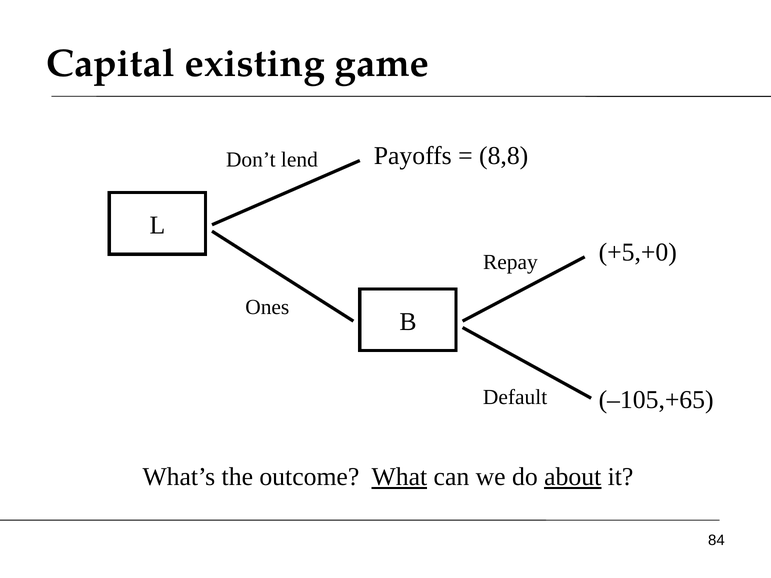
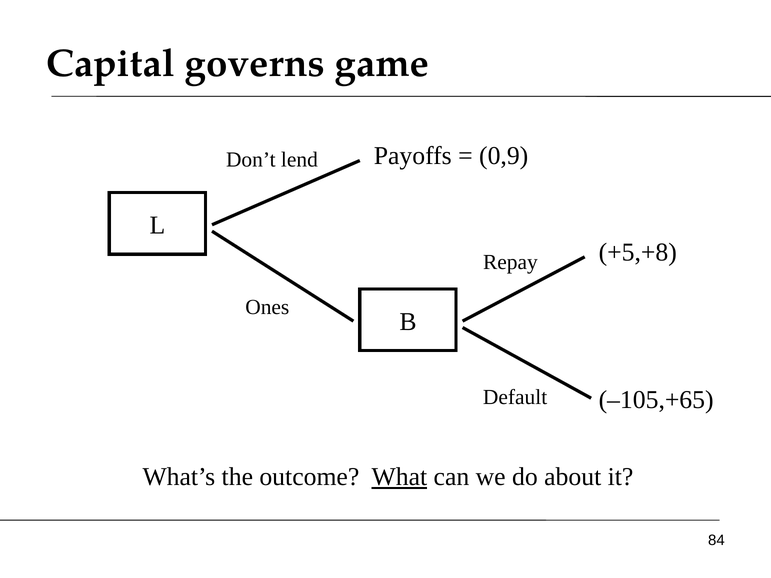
existing: existing -> governs (255, 64)
8,8: 8,8 -> 0,9 (504, 156)
+5,+0: +5,+0 -> +5,+8 (638, 252)
about underline: present -> none (573, 477)
